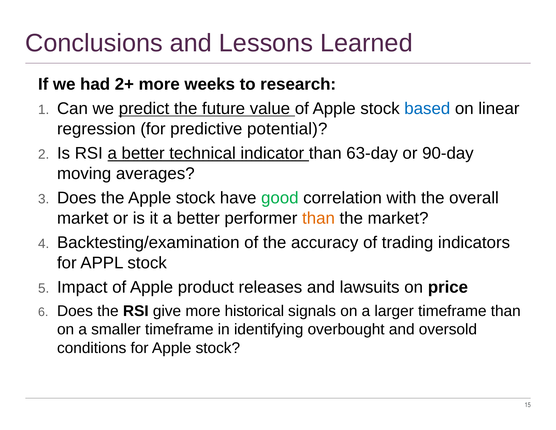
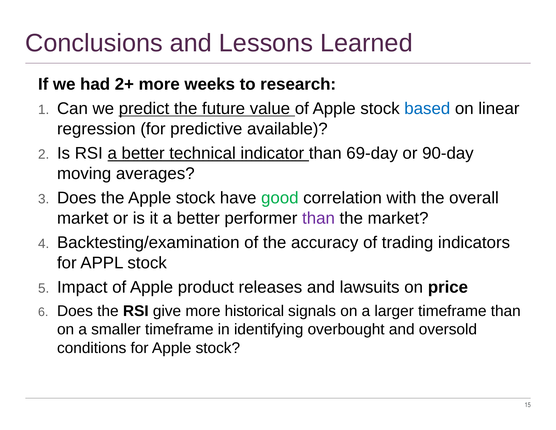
potential: potential -> available (287, 129)
63-day: 63-day -> 69-day (372, 153)
than colour: orange -> purple (319, 218)
